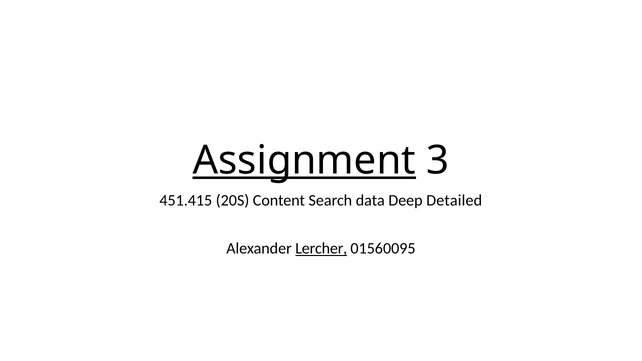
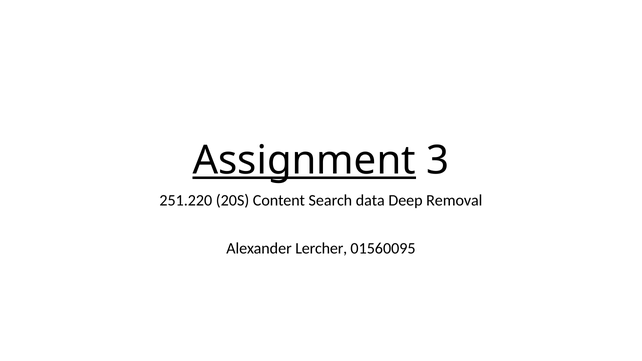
451.415: 451.415 -> 251.220 (186, 201)
Detailed: Detailed -> Removal (454, 201)
Lercher underline: present -> none (321, 249)
